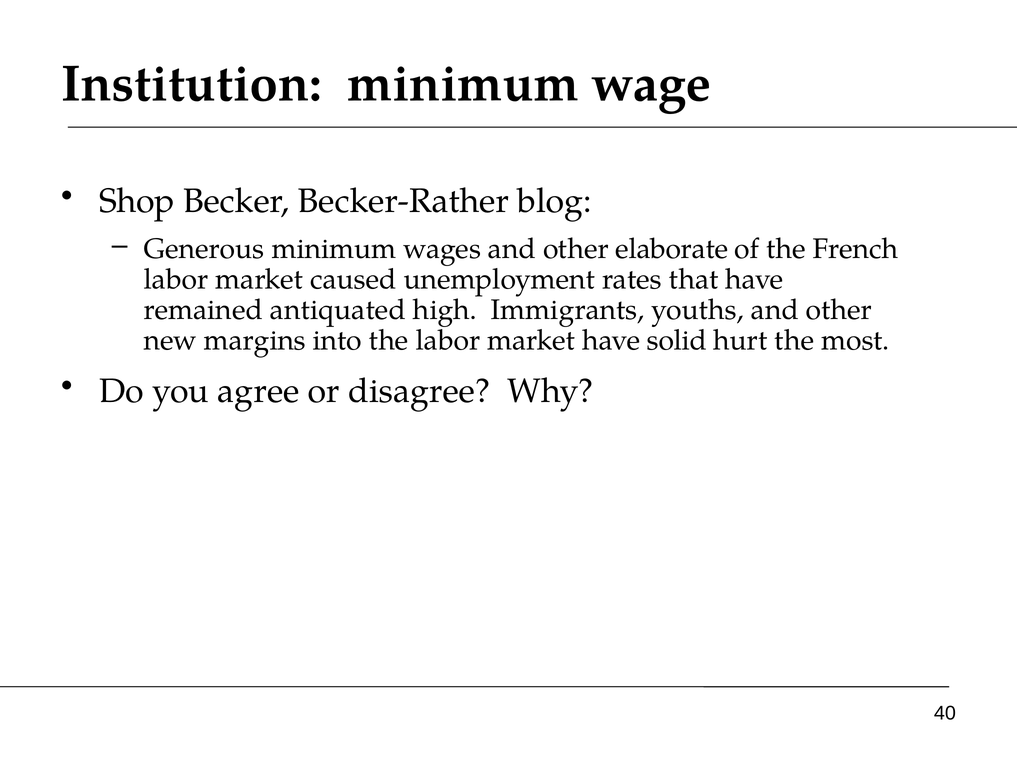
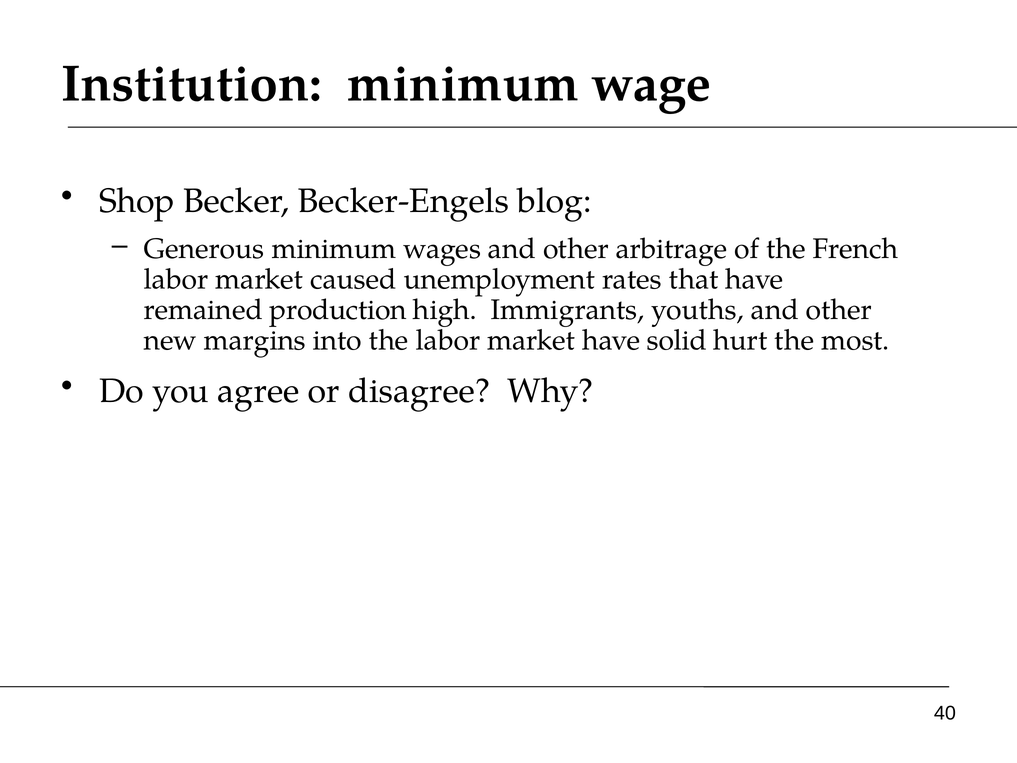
Becker-Rather: Becker-Rather -> Becker-Engels (403, 201)
elaborate: elaborate -> arbitrage (672, 249)
antiquated: antiquated -> production (338, 310)
